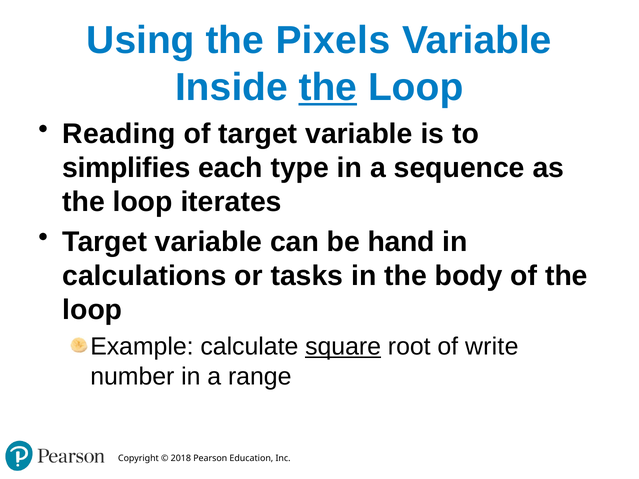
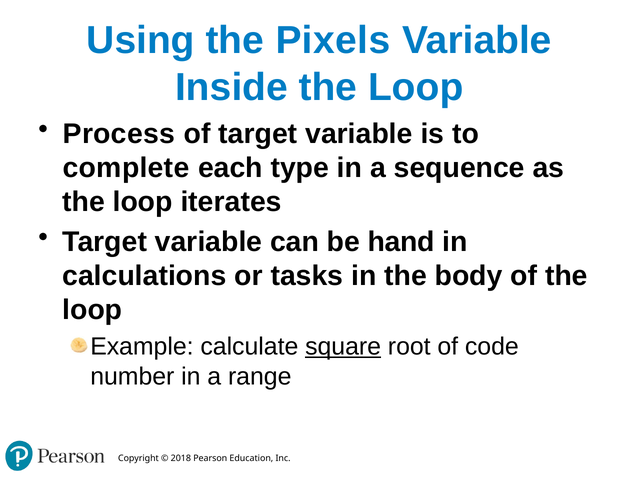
the underline: present -> none (328, 87)
Reading: Reading -> Process (119, 134)
simplifies: simplifies -> complete (126, 168)
write: write -> code (492, 347)
